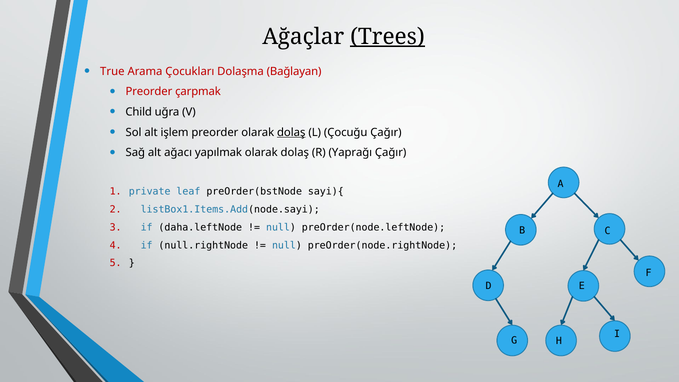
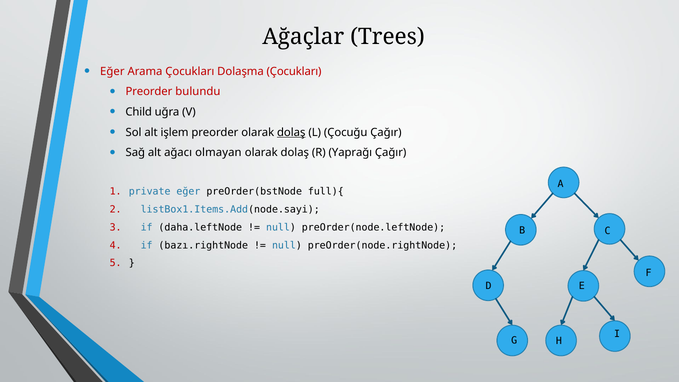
Trees underline: present -> none (387, 37)
True: True -> Eğer (112, 71)
Dolaşma Bağlayan: Bağlayan -> Çocukları (294, 71)
çarpmak: çarpmak -> bulundu (198, 92)
yapılmak: yapılmak -> olmayan (218, 153)
private leaf: leaf -> eğer (188, 192)
sayi){: sayi){ -> full){ (326, 192)
null.rightNode: null.rightNode -> bazı.rightNode (203, 245)
